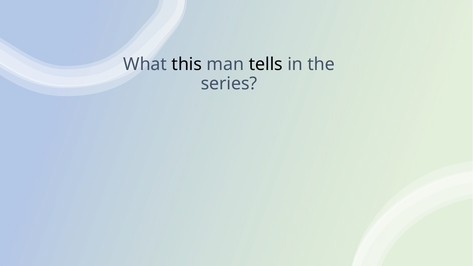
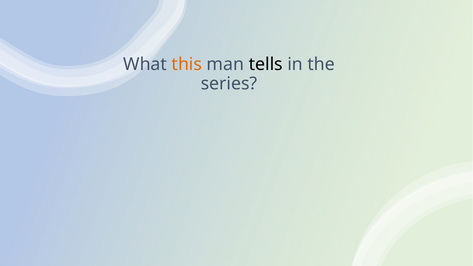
this colour: black -> orange (187, 64)
